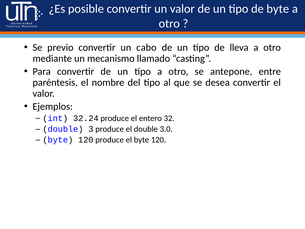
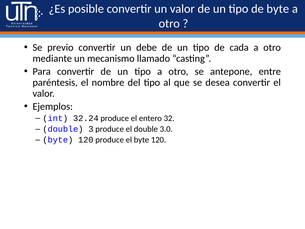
cabo: cabo -> debe (147, 47)
lleva: lleva -> cada (239, 47)
